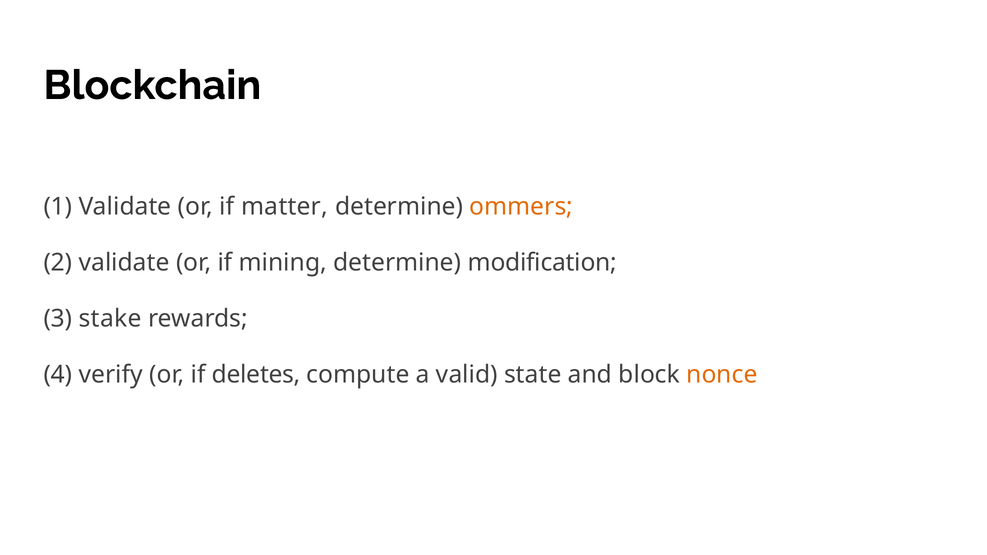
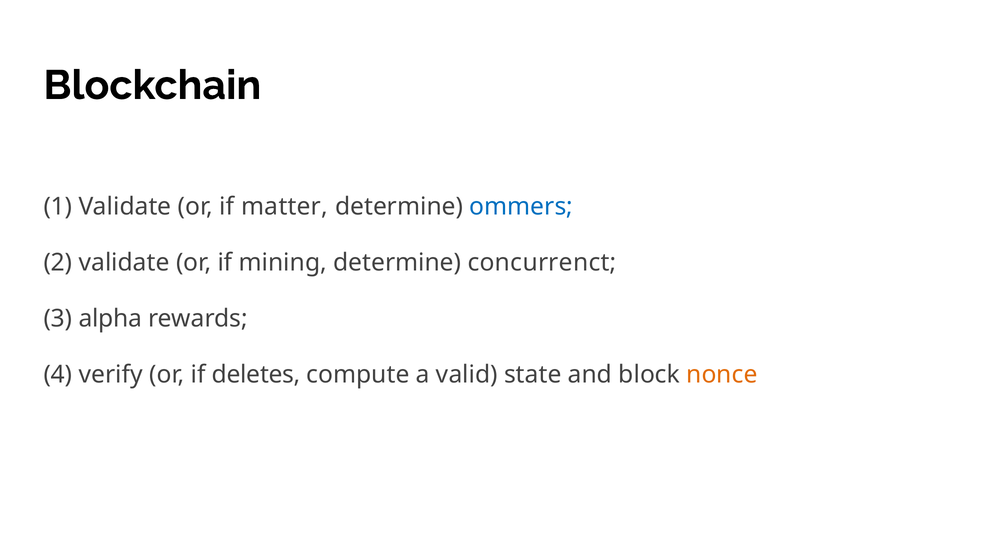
ommers colour: orange -> blue (521, 207)
modification: modification -> concurrenct (542, 263)
stake: stake -> alpha (110, 319)
